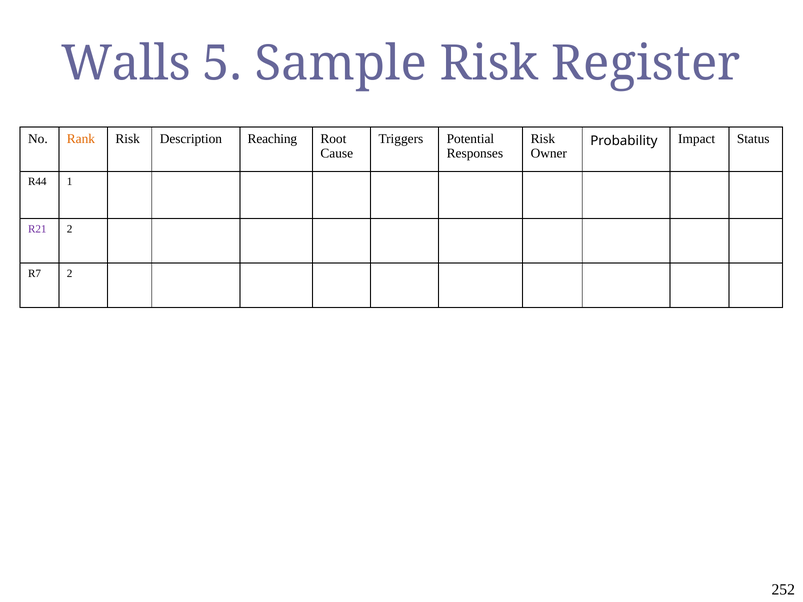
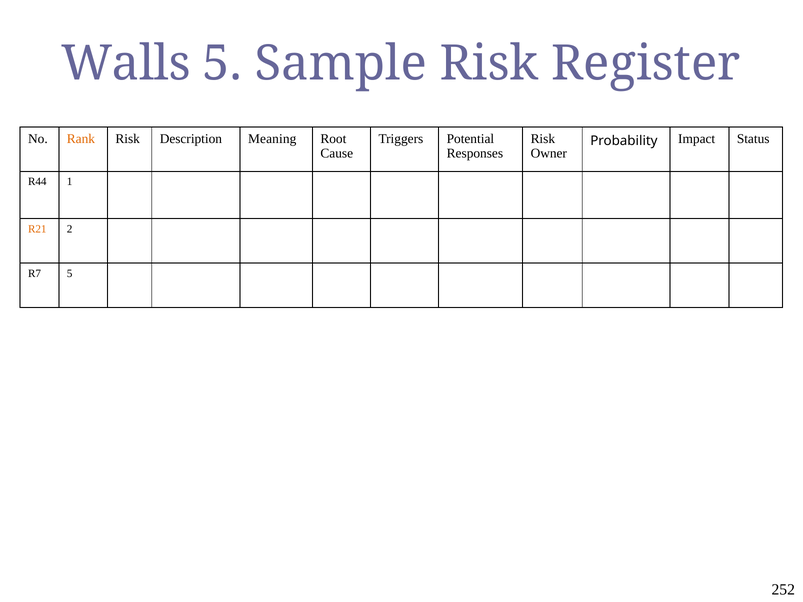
Reaching: Reaching -> Meaning (272, 139)
R21 colour: purple -> orange (37, 229)
R7 2: 2 -> 5 (70, 274)
